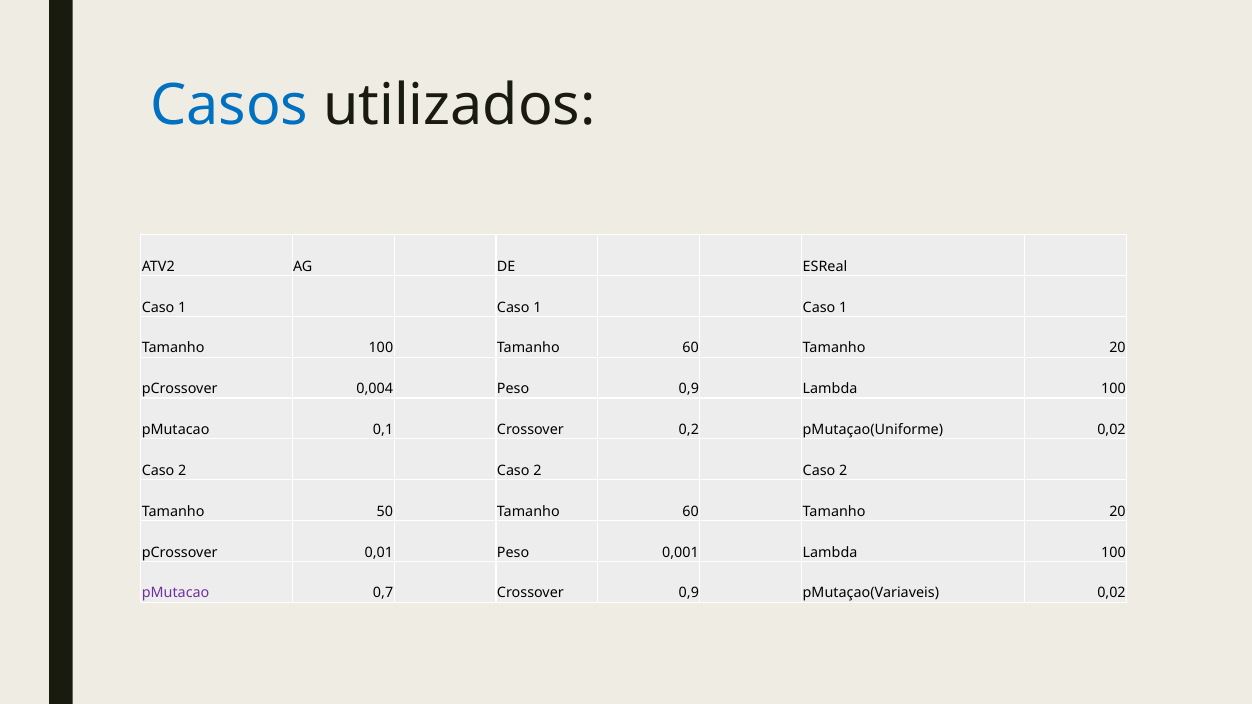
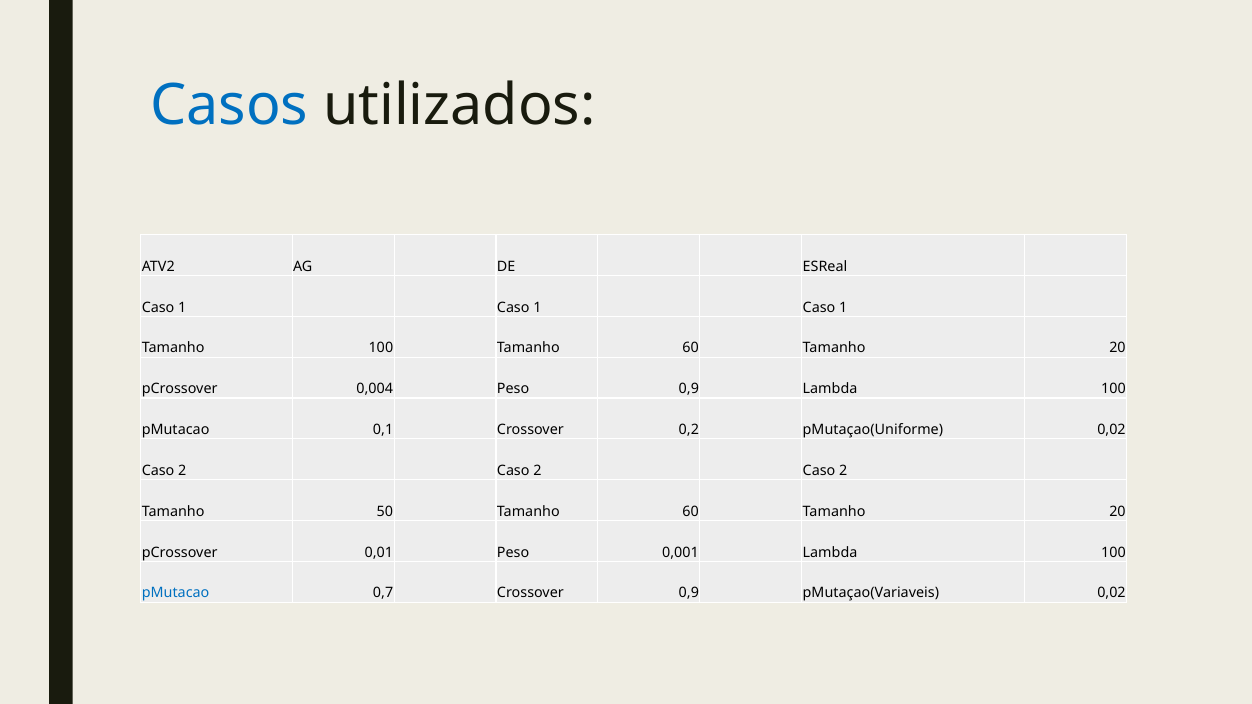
pMutacao colour: purple -> blue (176, 593)
